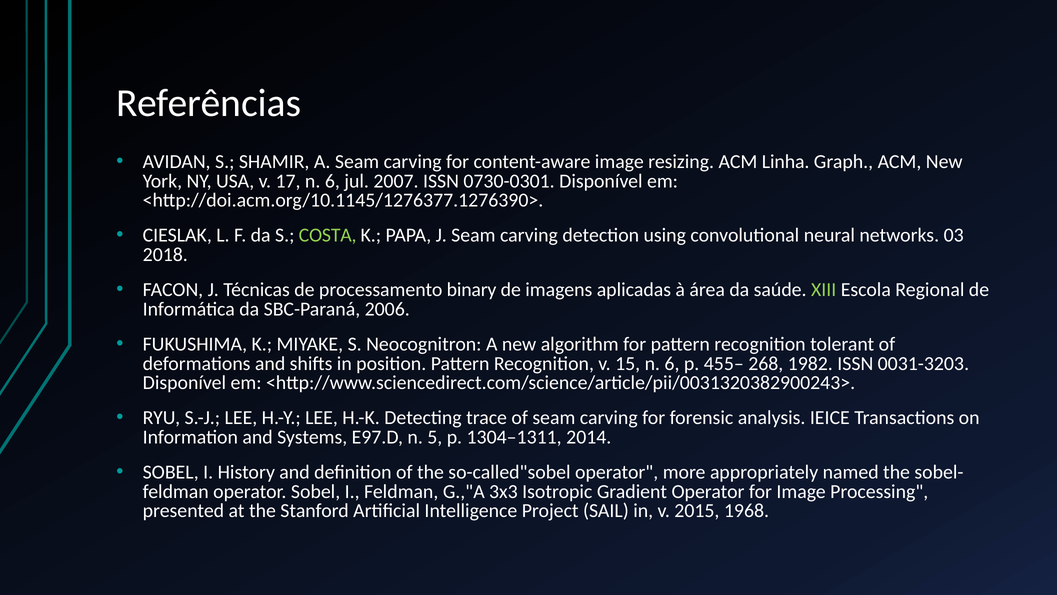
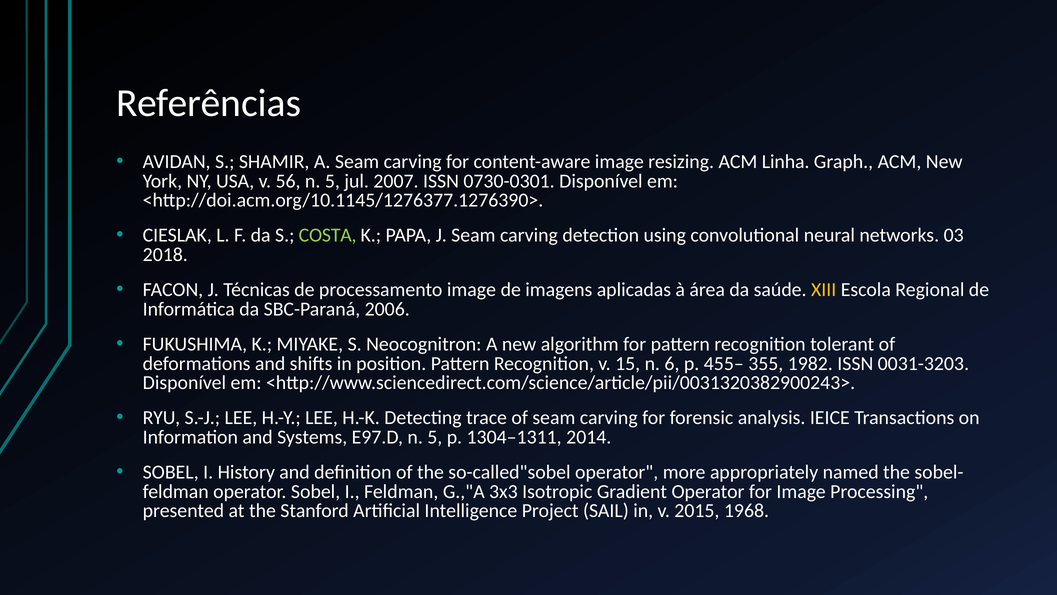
17: 17 -> 56 (288, 181)
6: 6 -> 5 (332, 181)
processamento binary: binary -> image (471, 290)
XIII colour: light green -> yellow (824, 290)
268: 268 -> 355 (766, 363)
